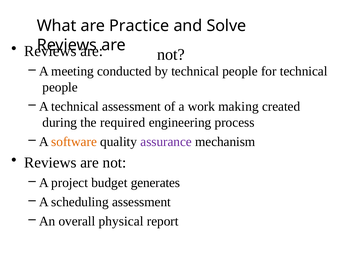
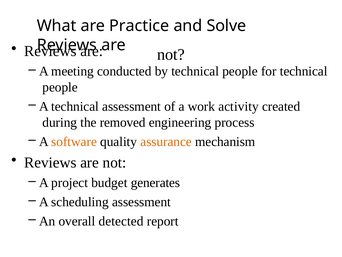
making: making -> activity (238, 106)
required: required -> removed (123, 122)
assurance colour: purple -> orange (166, 141)
physical: physical -> detected (121, 221)
